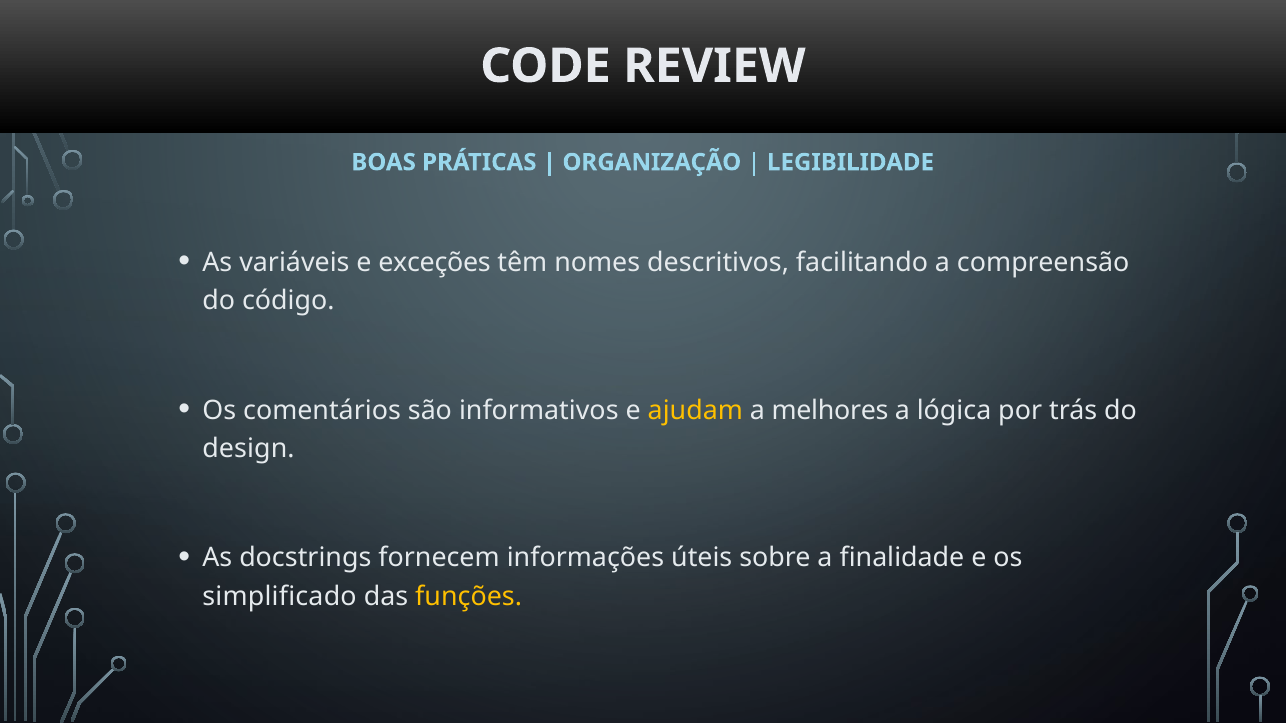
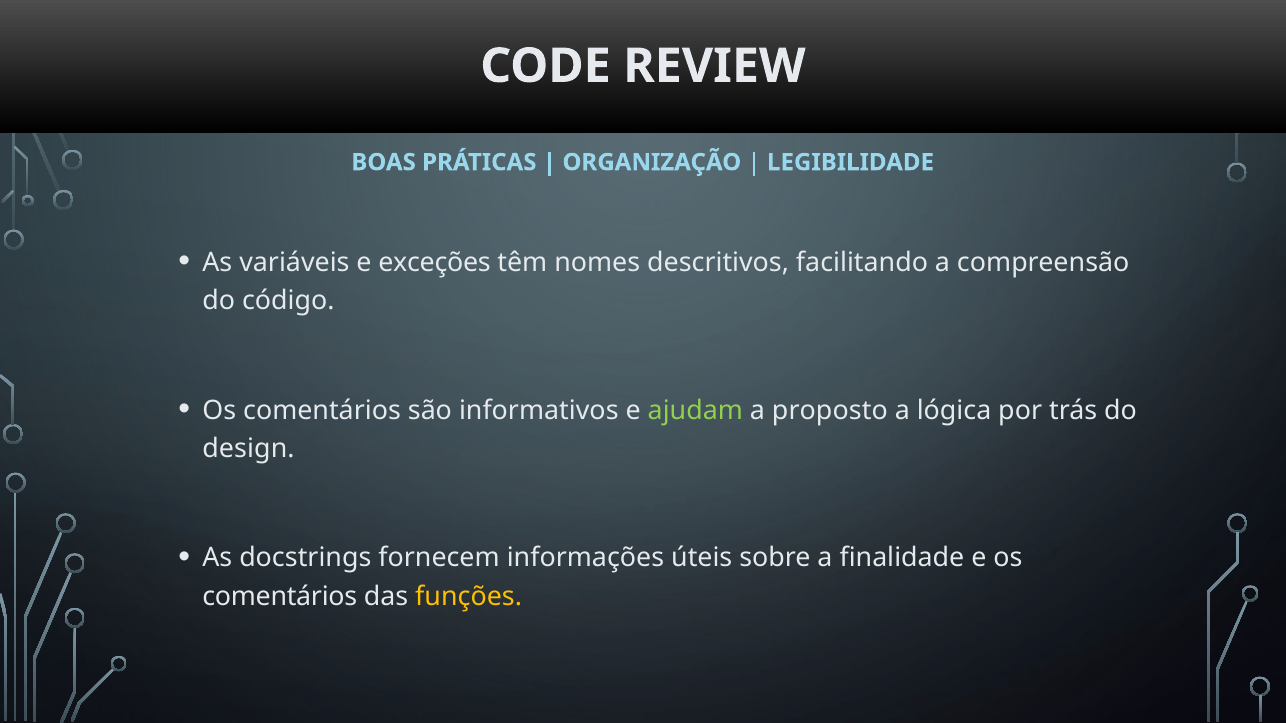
ajudam colour: yellow -> light green (695, 410)
melhores: melhores -> proposto (830, 410)
simplificado: simplificado -> comentários (280, 597)
